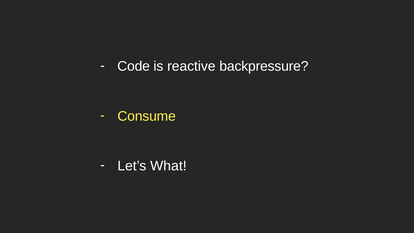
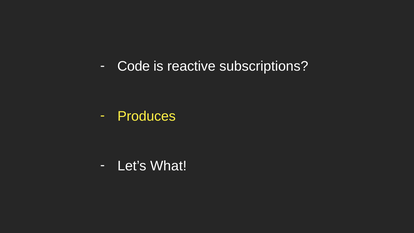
backpressure: backpressure -> subscriptions (264, 66)
Consume: Consume -> Produces (147, 116)
